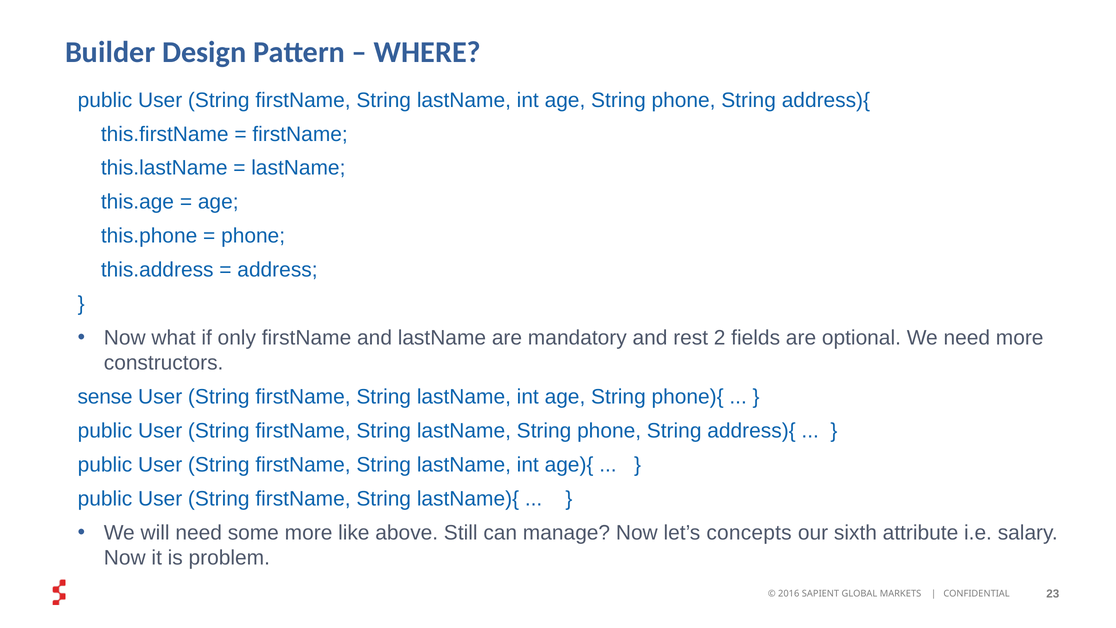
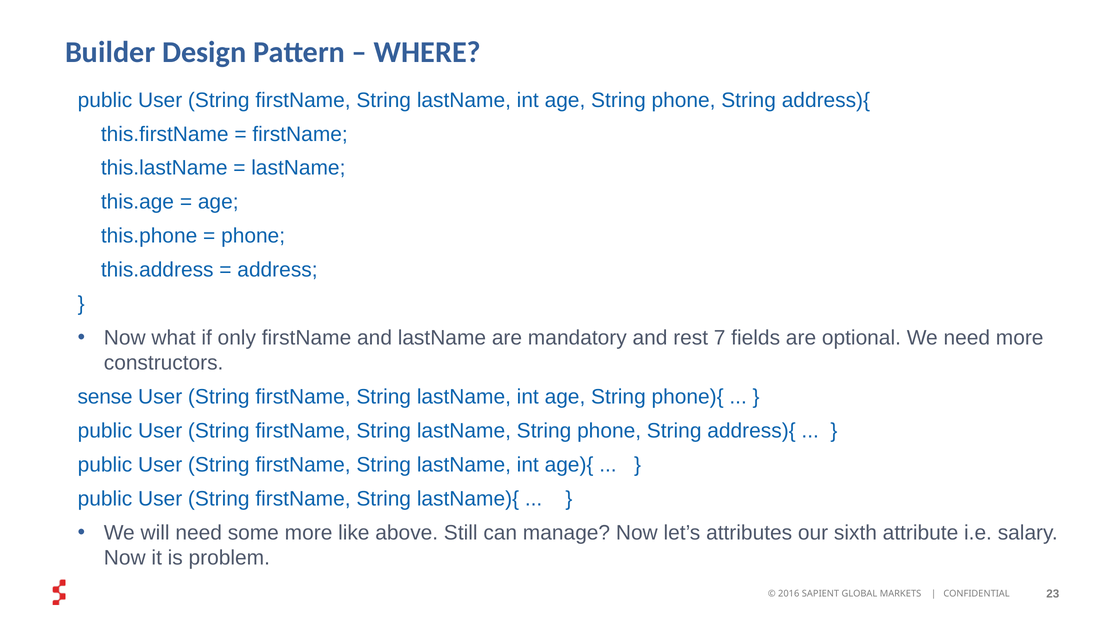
2: 2 -> 7 (720, 338)
concepts: concepts -> attributes (749, 533)
